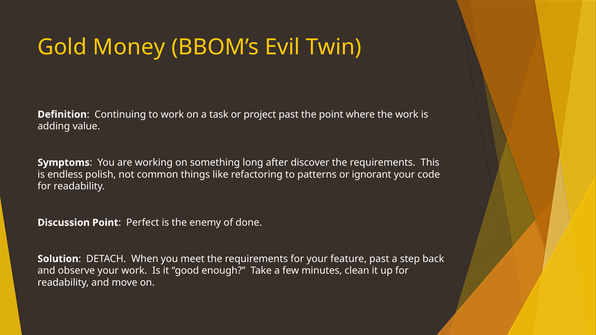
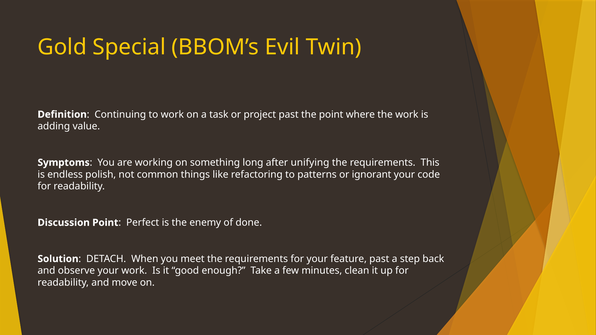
Money: Money -> Special (129, 47)
discover: discover -> unifying (310, 163)
